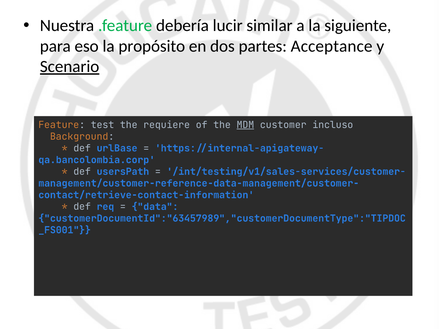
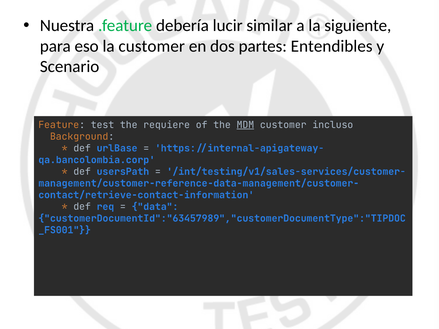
la propósito: propósito -> customer (152, 46)
Acceptance: Acceptance -> Entendibles (332, 46)
Scenario underline: present -> none (70, 67)
